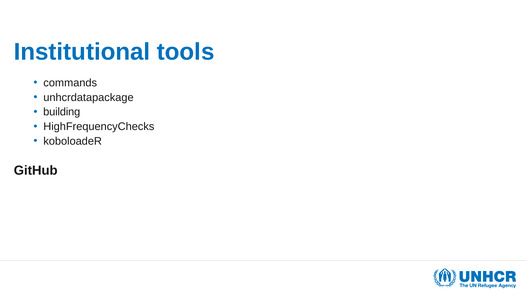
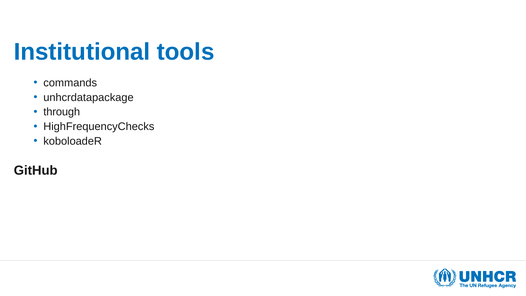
building: building -> through (62, 112)
